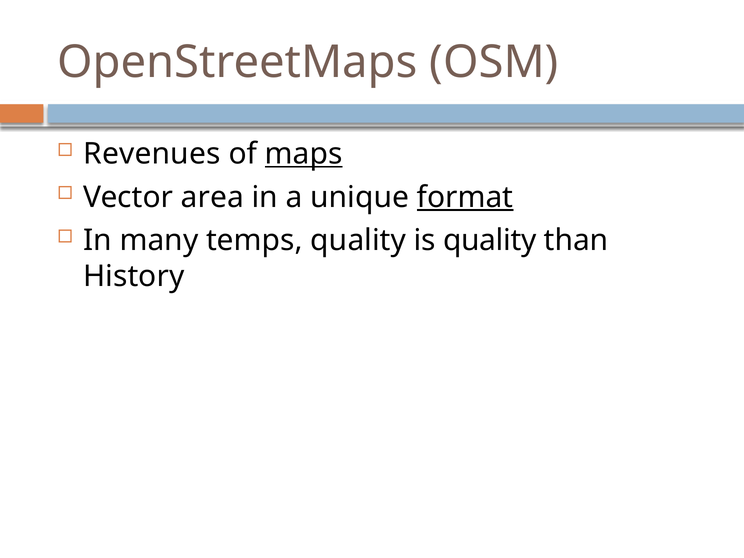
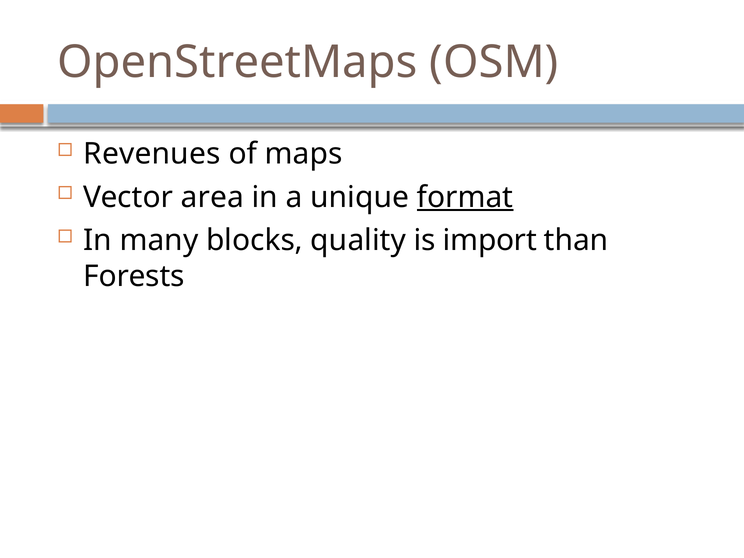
maps underline: present -> none (304, 154)
temps: temps -> blocks (254, 240)
is quality: quality -> import (490, 240)
History: History -> Forests (134, 276)
